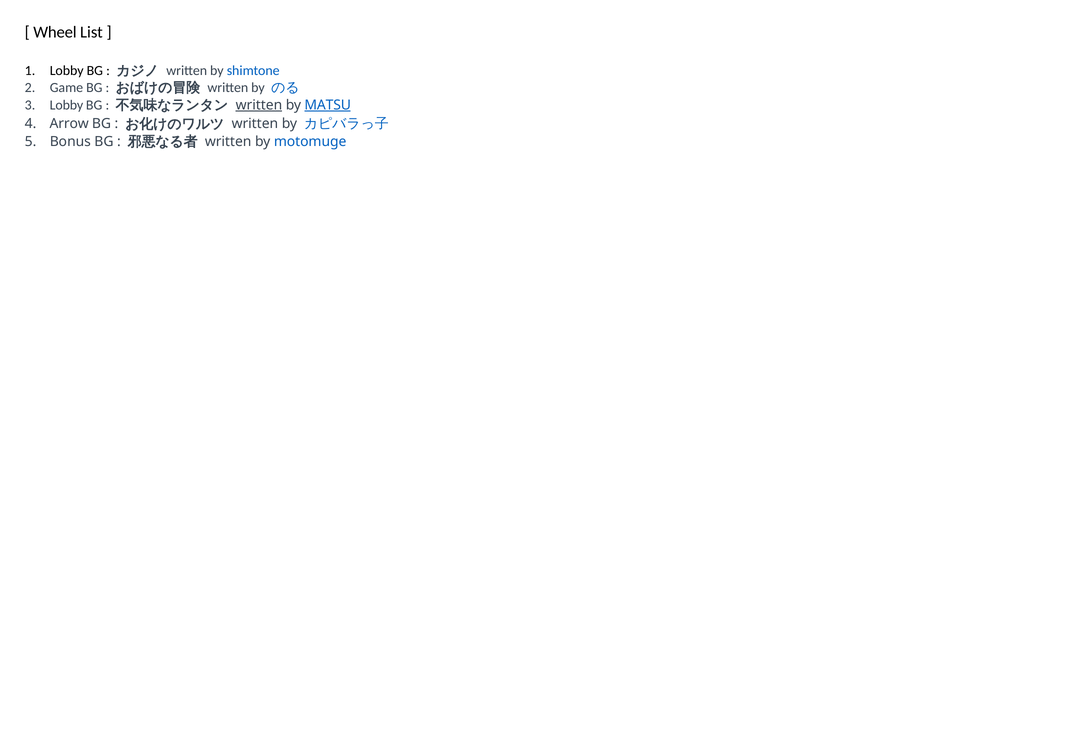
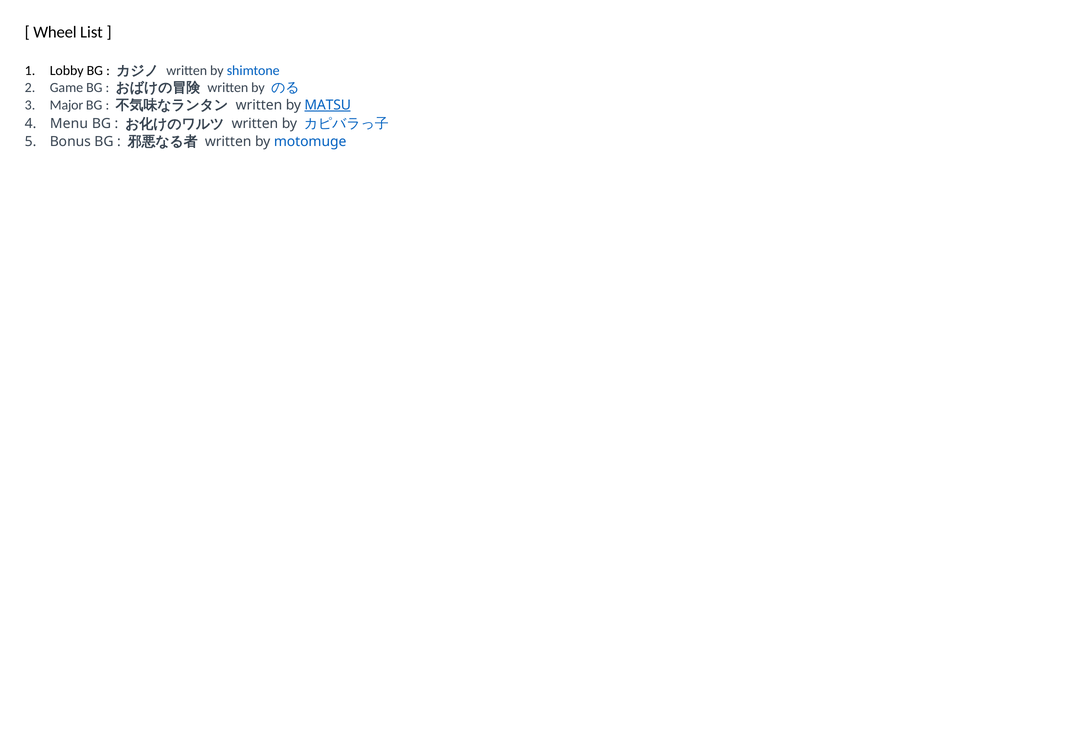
Lobby: Lobby -> Major (67, 105)
written underline: present -> none (259, 105)
Arrow: Arrow -> Menu (69, 124)
